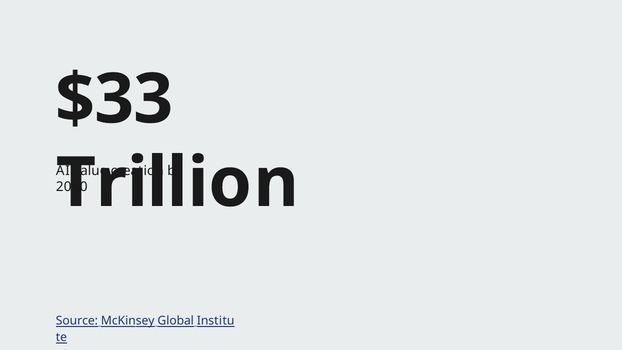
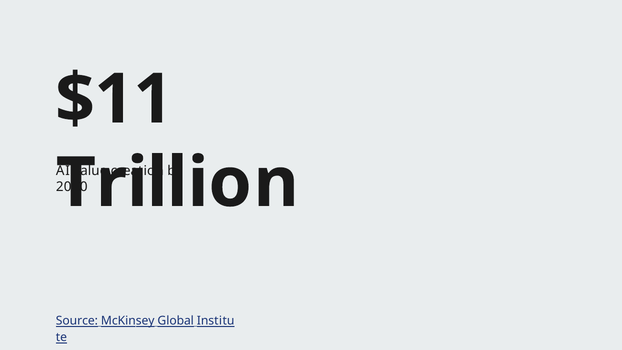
$33: $33 -> $11 (114, 99)
